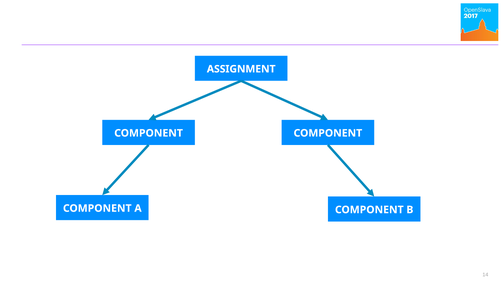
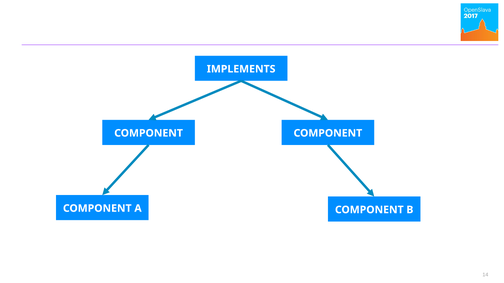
ASSIGNMENT: ASSIGNMENT -> IMPLEMENTS (241, 69)
